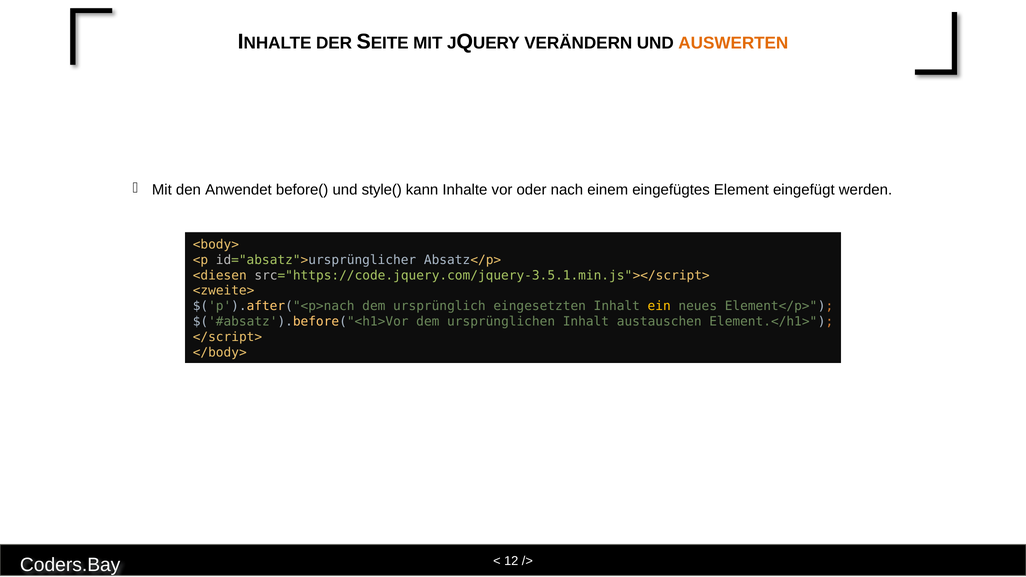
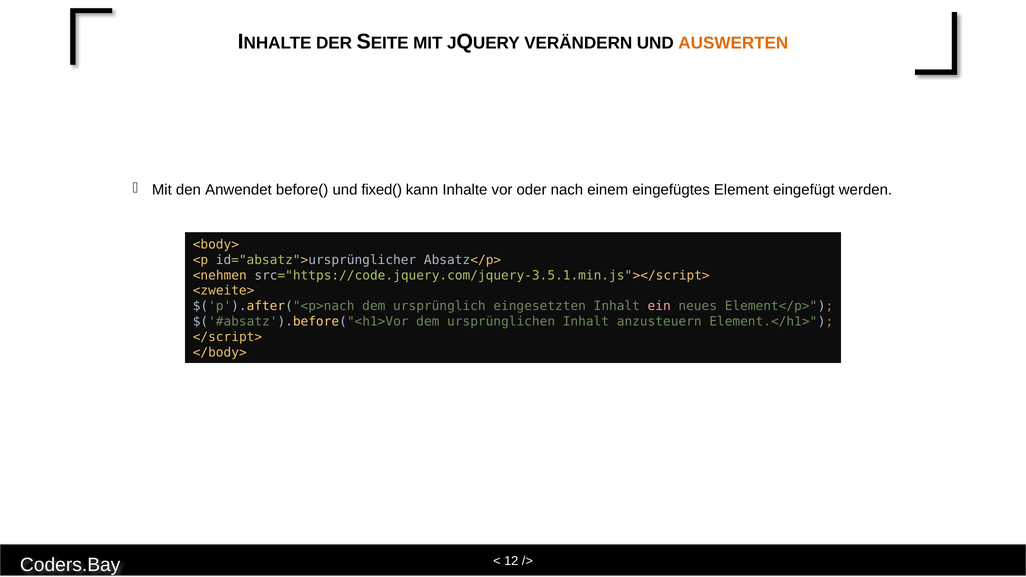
style(: style( -> fixed( (382, 190)
<diesen: <diesen -> <nehmen (220, 275)
ein colour: yellow -> pink (659, 306)
austauschen: austauschen -> anzusteuern (659, 322)
